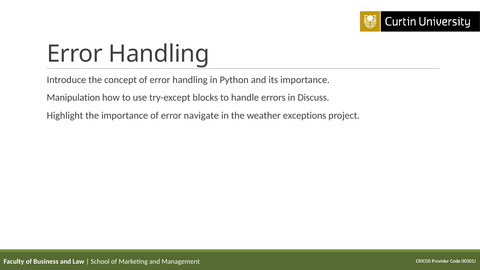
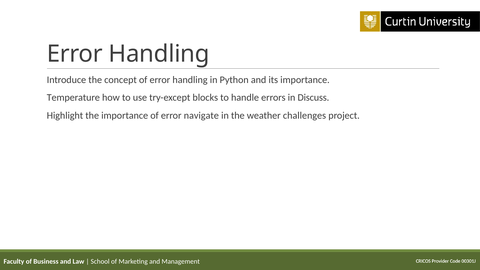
Manipulation: Manipulation -> Temperature (73, 98)
exceptions: exceptions -> challenges (305, 115)
